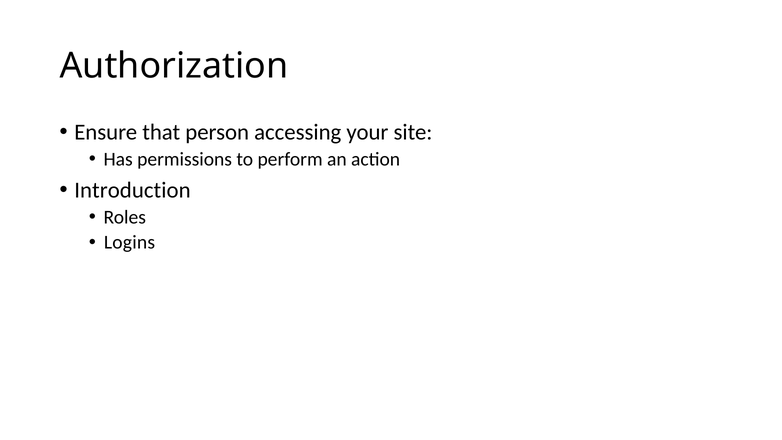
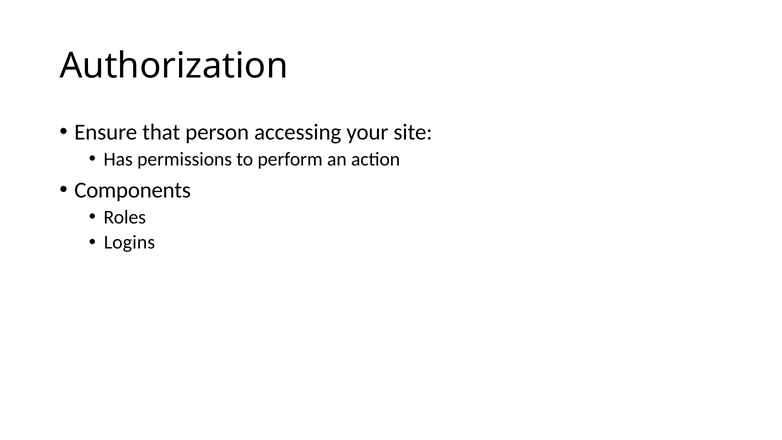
Introduction: Introduction -> Components (133, 190)
